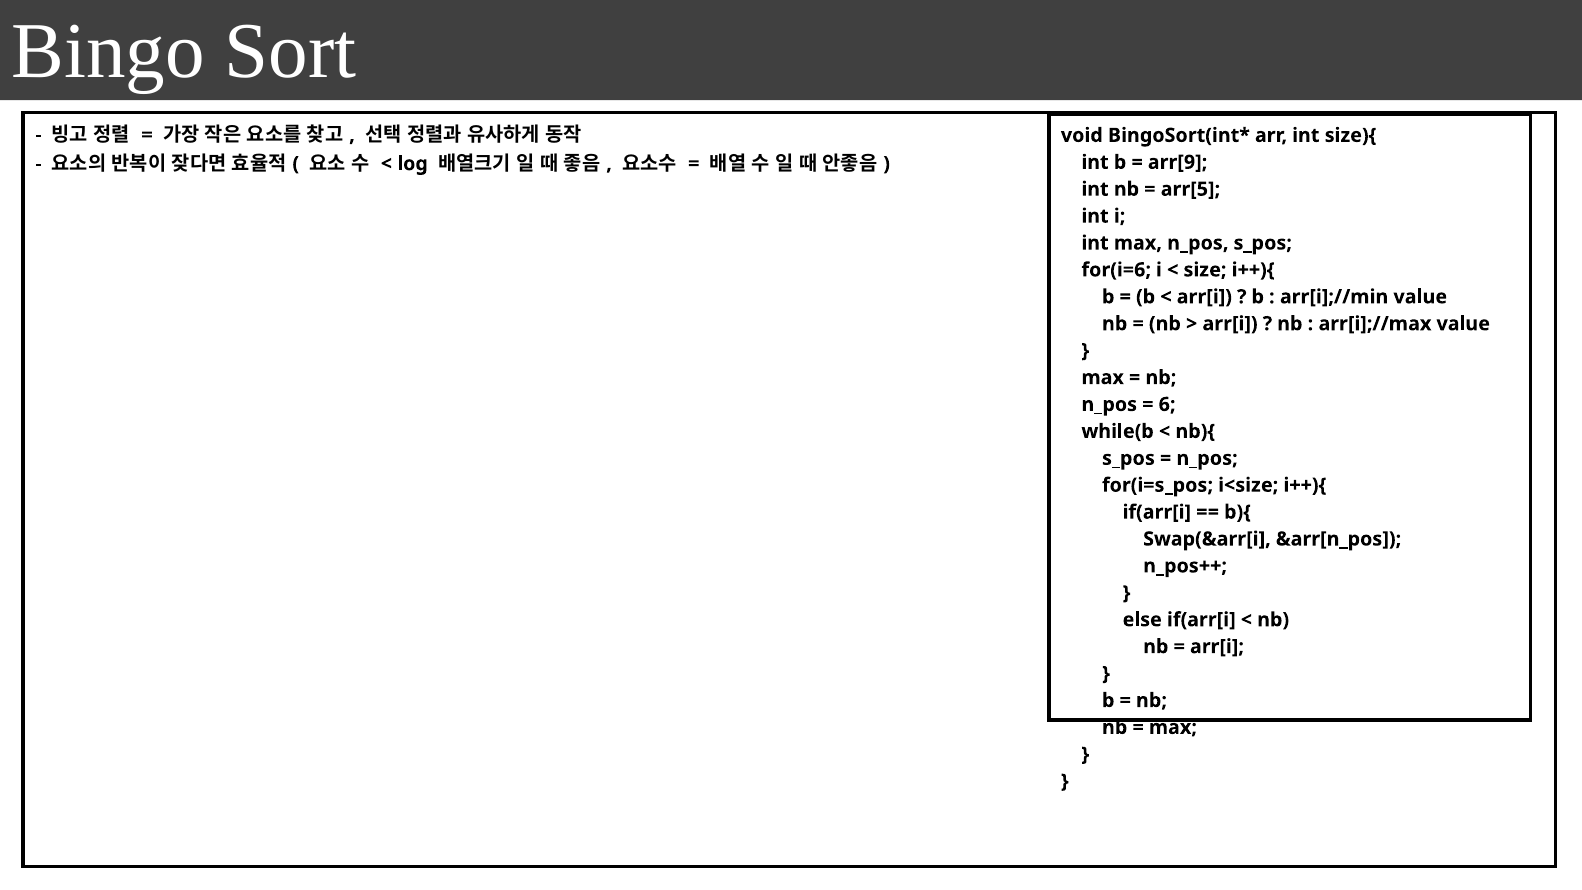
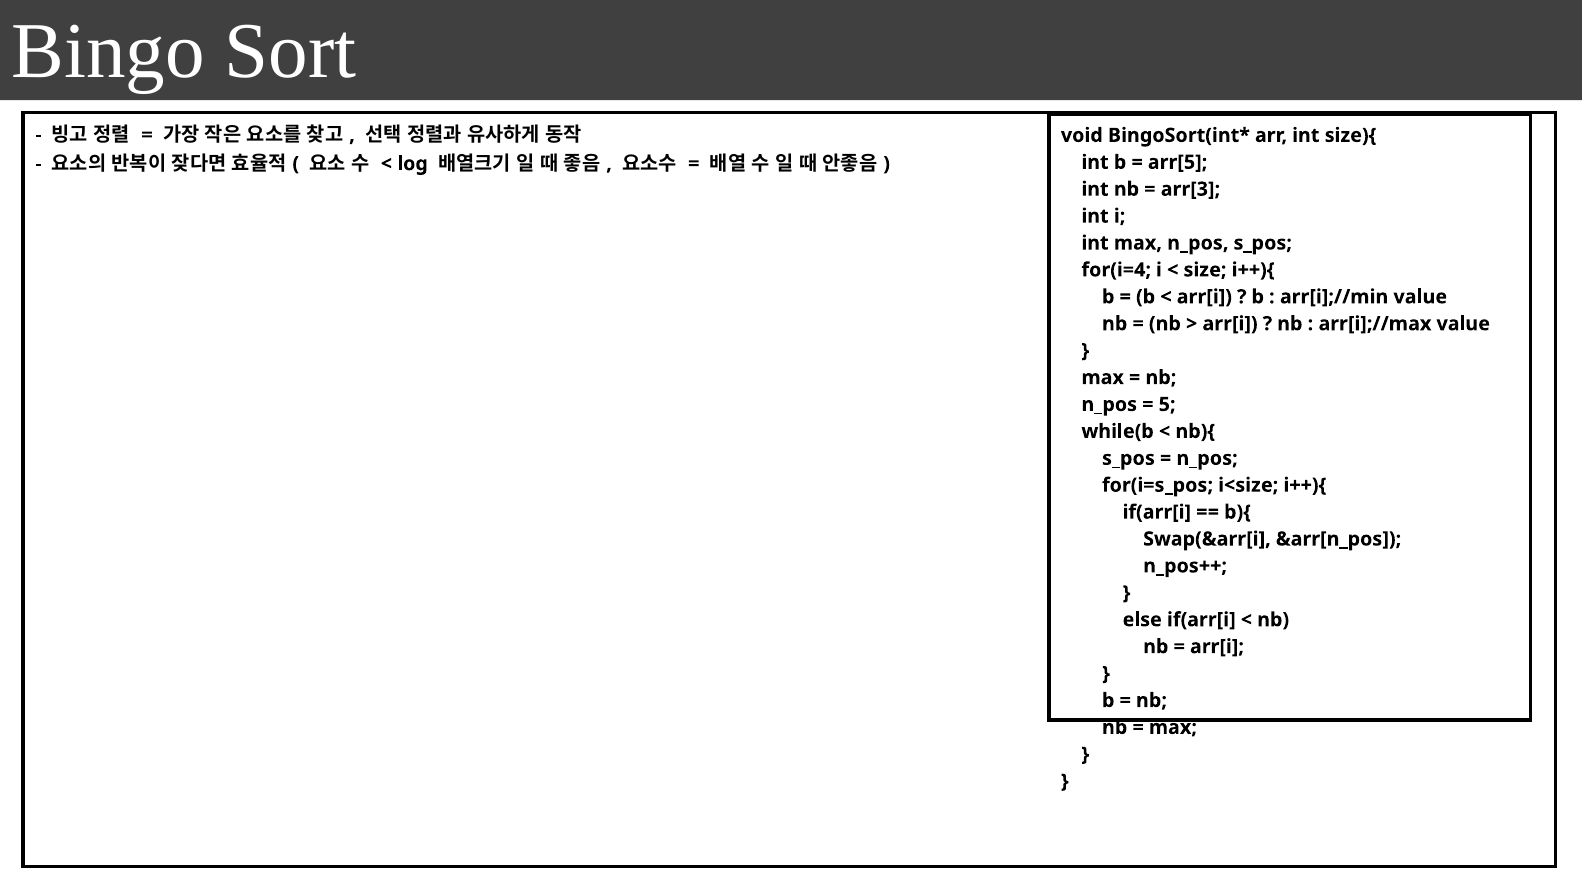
arr[9: arr[9 -> arr[5 (1178, 162)
arr[5: arr[5 -> arr[3 (1190, 189)
for(i=6: for(i=6 -> for(i=4 (1116, 270)
6: 6 -> 5 (1167, 404)
